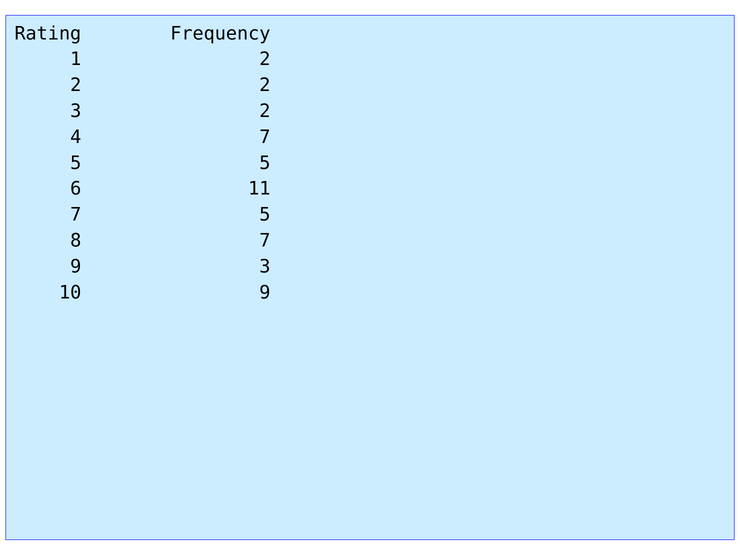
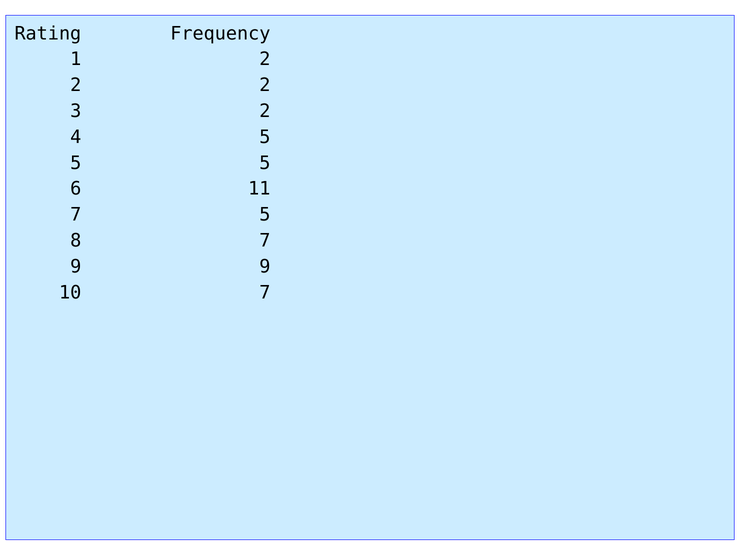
4 7: 7 -> 5 (265, 137)
9 3: 3 -> 9 (265, 267)
10 9: 9 -> 7 (265, 292)
